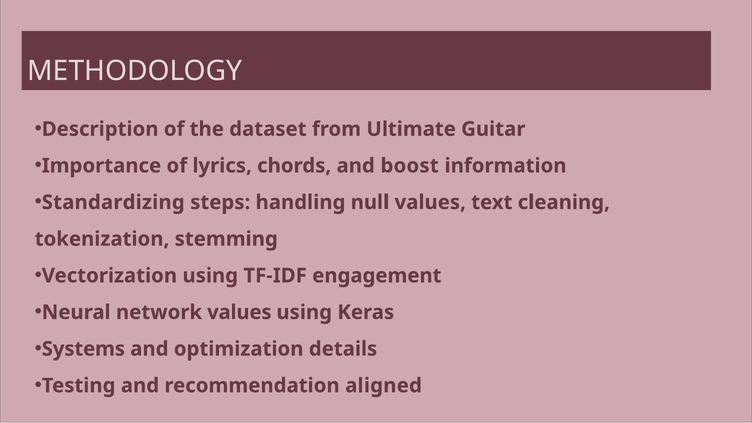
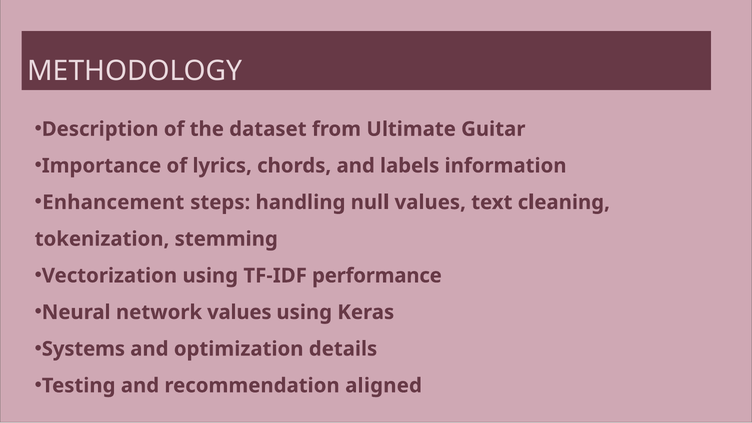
boost: boost -> labels (410, 166)
Standardizing: Standardizing -> Enhancement (113, 202)
engagement: engagement -> performance (377, 276)
